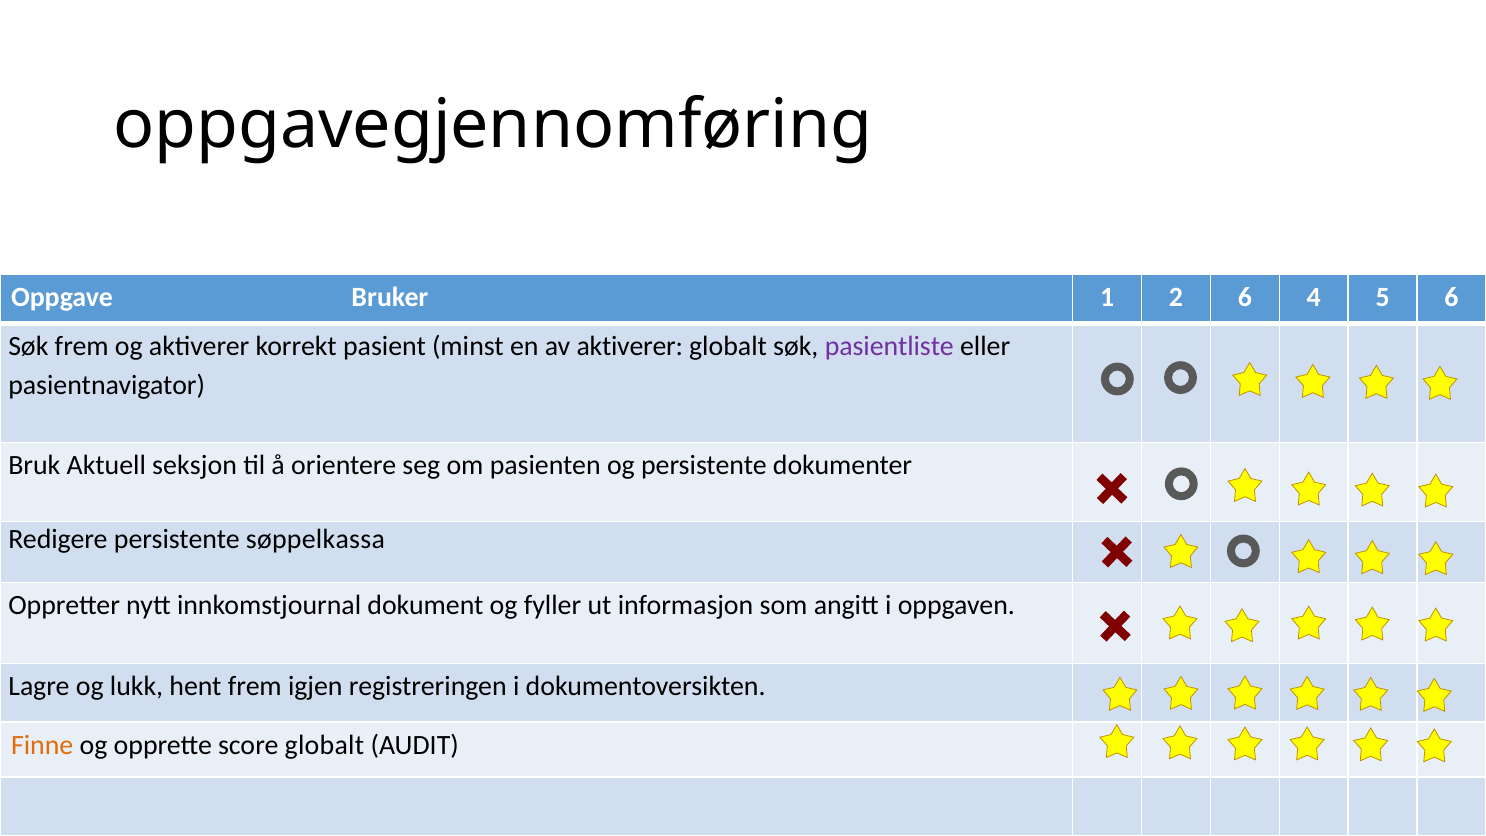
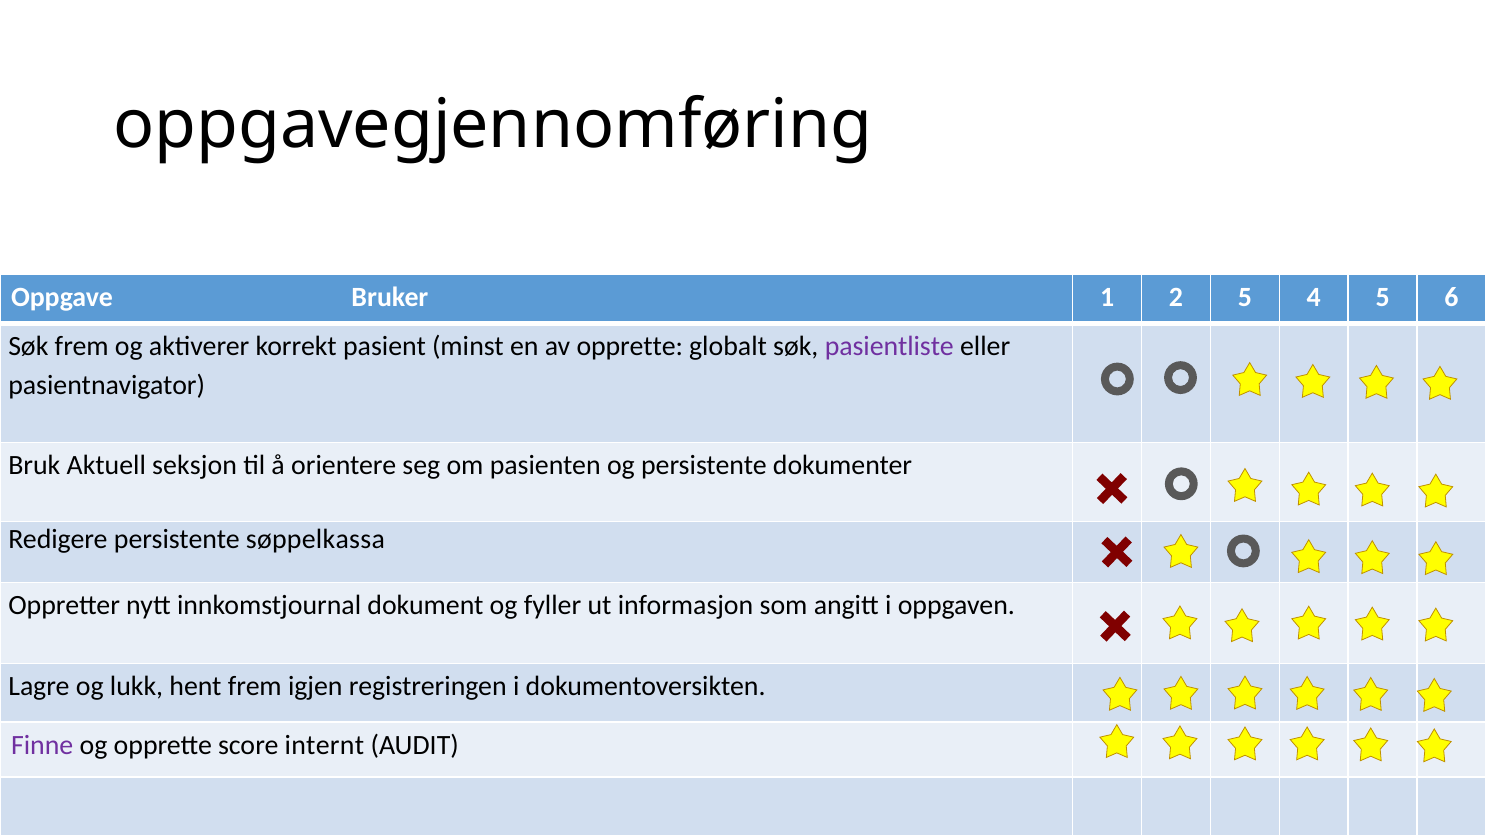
2 6: 6 -> 5 (1245, 297)
av aktiverer: aktiverer -> opprette (630, 346)
Finne colour: orange -> purple (42, 745)
score globalt: globalt -> internt (324, 745)
